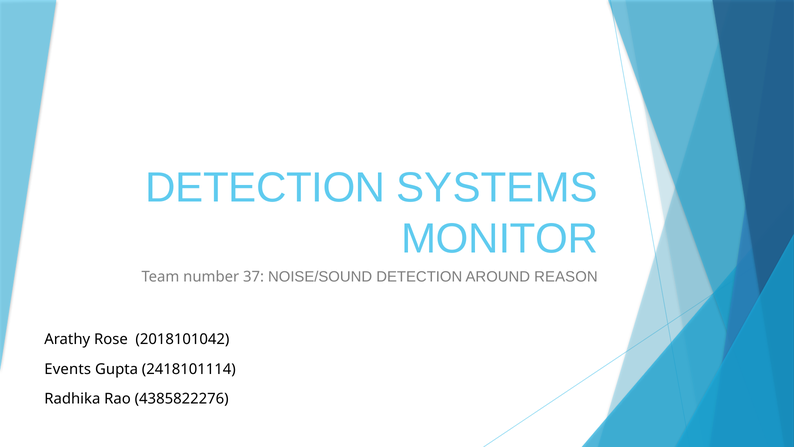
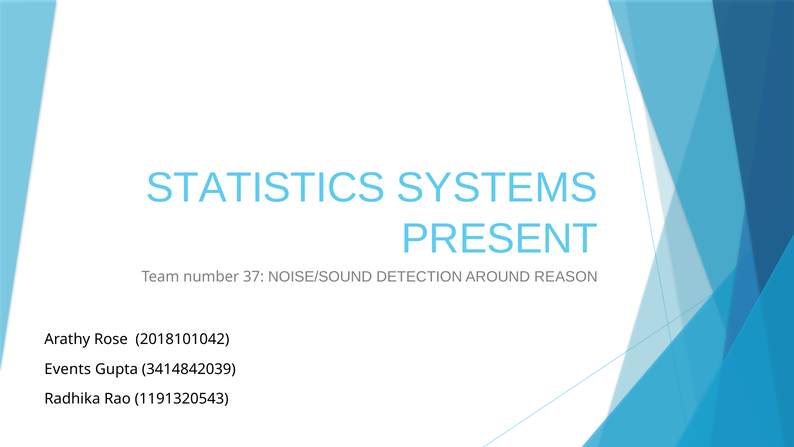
DETECTION: DETECTION -> STATISTICS (265, 188)
MONITOR: MONITOR -> PRESENT (500, 238)
2418101114: 2418101114 -> 3414842039 (189, 369)
4385822276: 4385822276 -> 1191320543 (182, 398)
